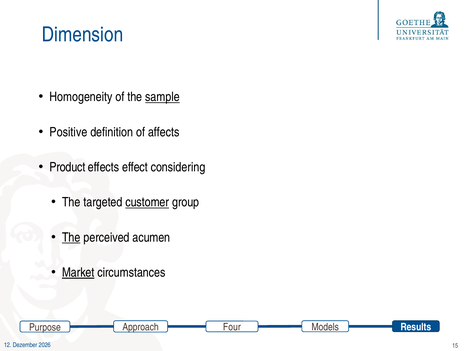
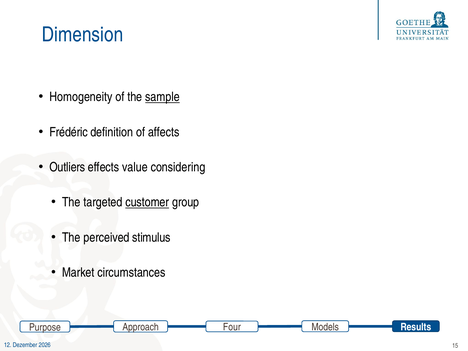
Positive: Positive -> Frédéric (69, 132)
Product: Product -> Outliers (67, 167)
effect: effect -> value (135, 167)
The underline: present -> none (71, 237)
acumen: acumen -> stimulus (151, 237)
Market underline: present -> none (78, 273)
